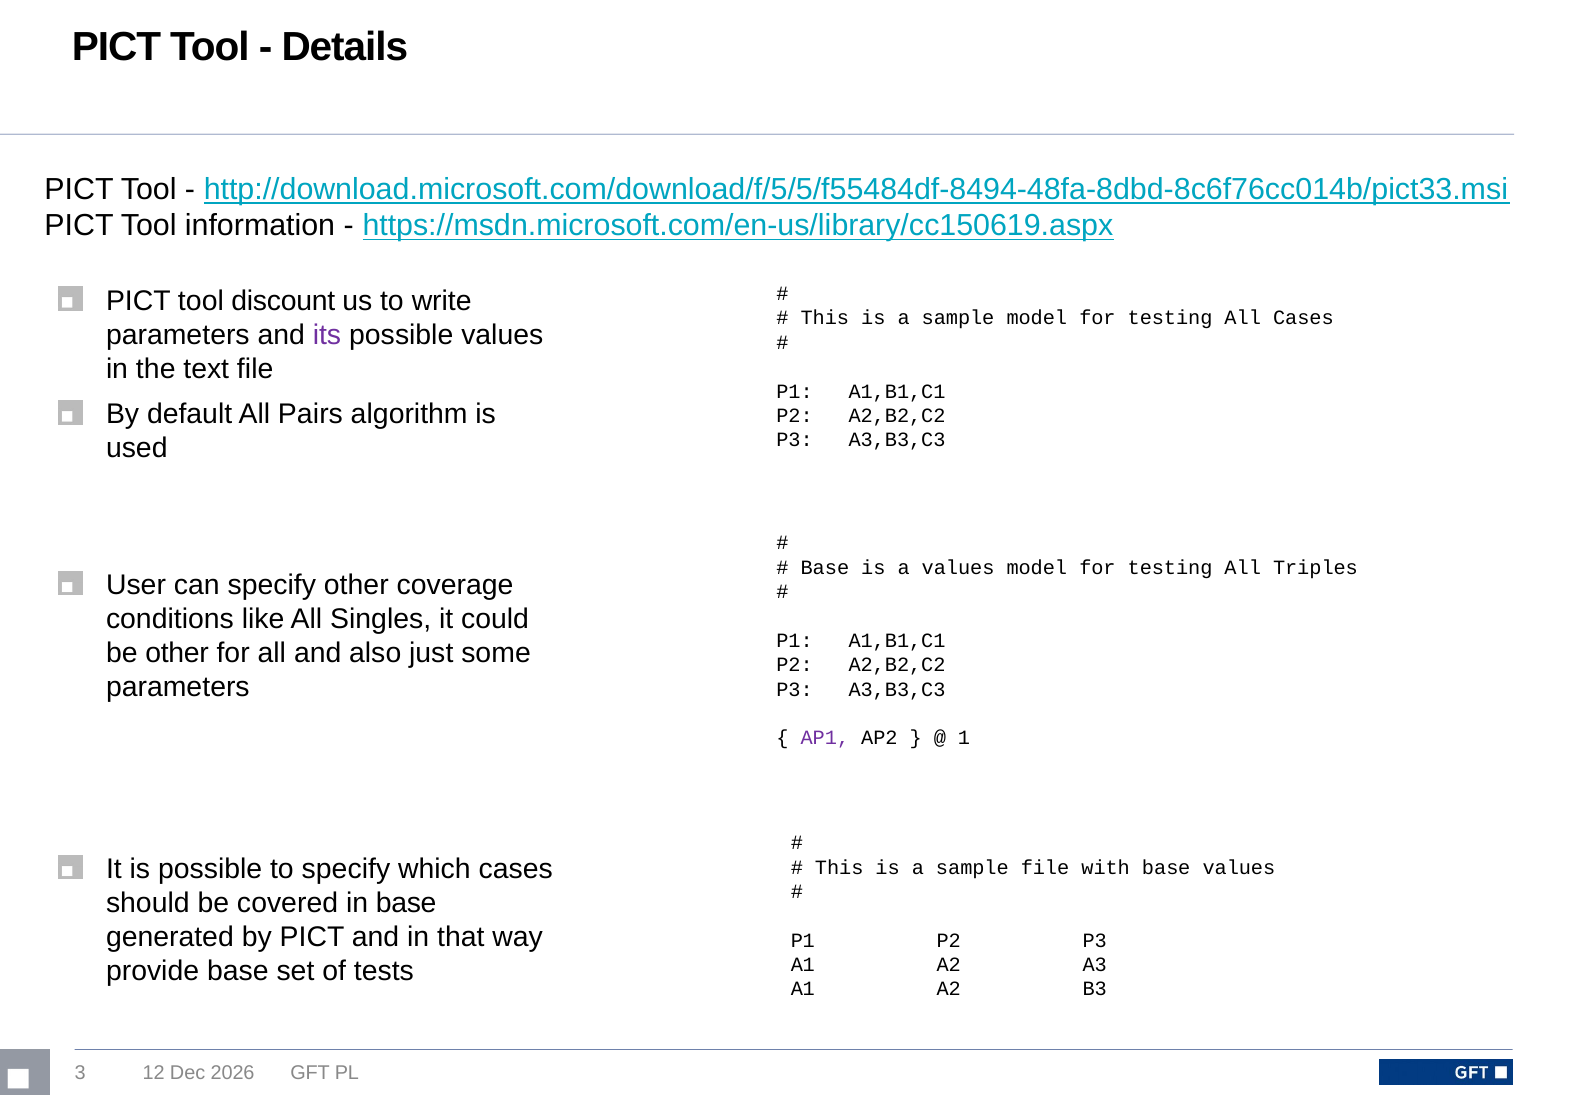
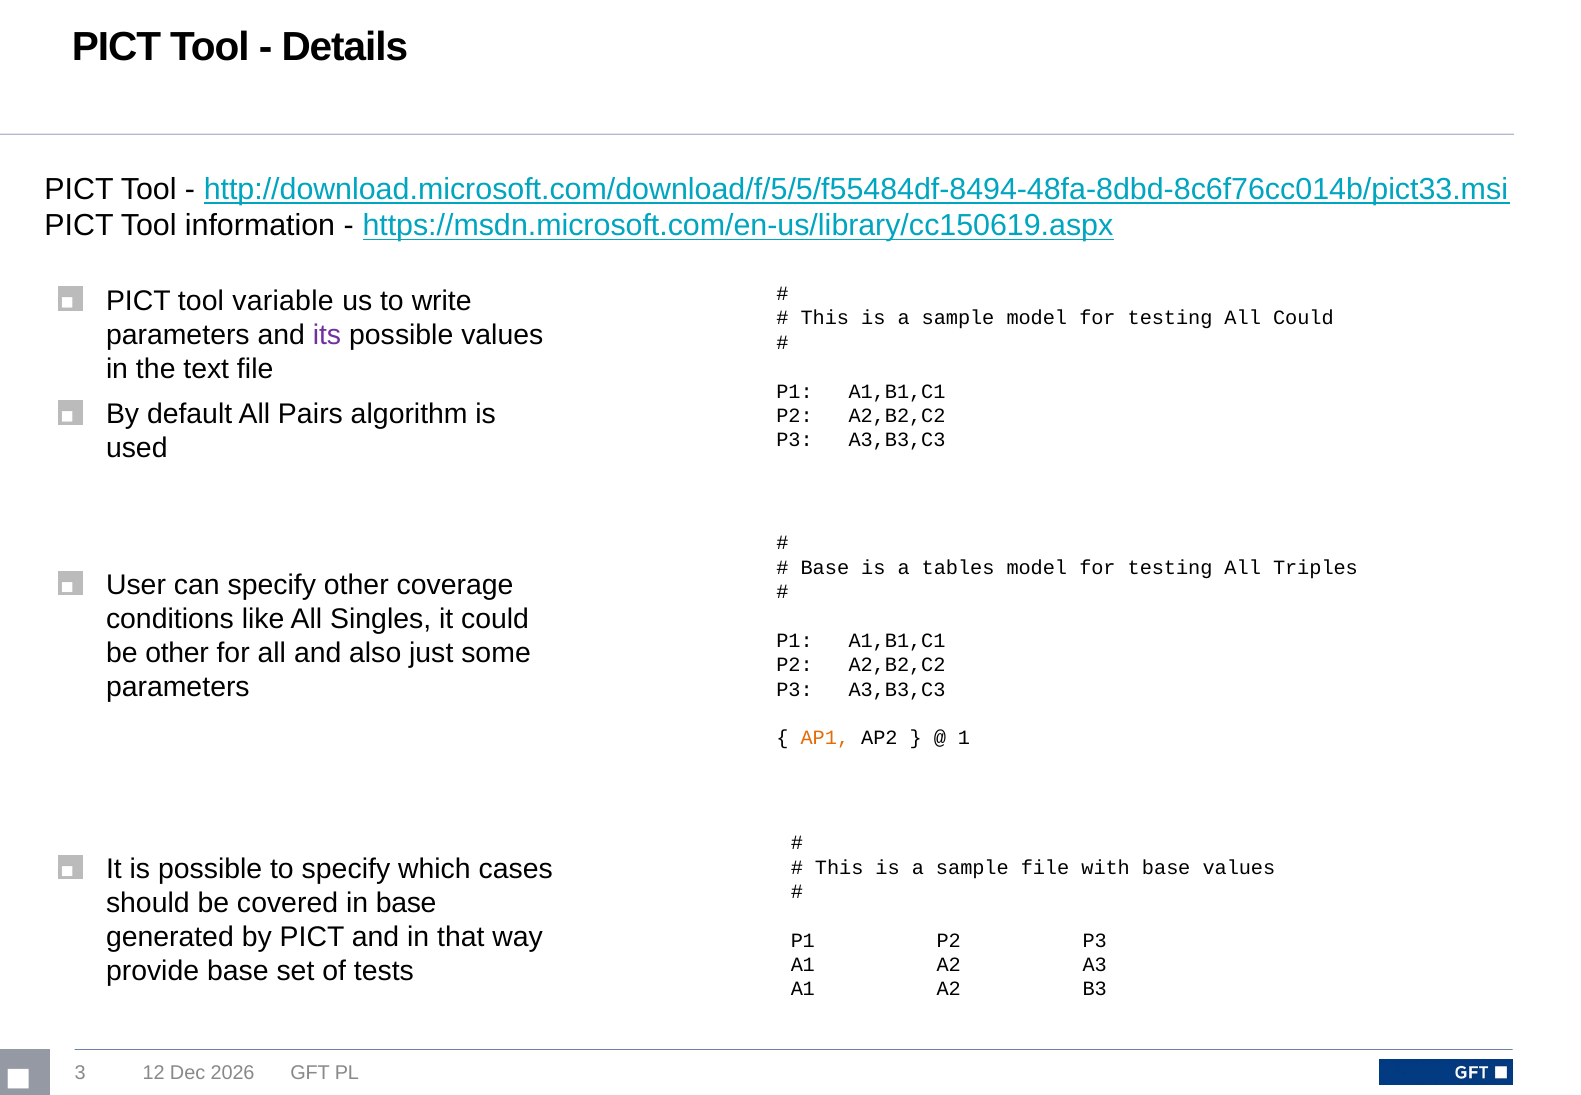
discount: discount -> variable (283, 301)
All Cases: Cases -> Could (1303, 318)
a values: values -> tables (958, 567)
AP1 colour: purple -> orange (825, 738)
